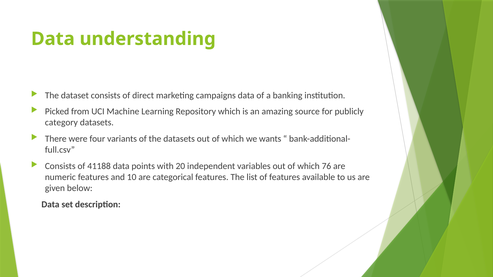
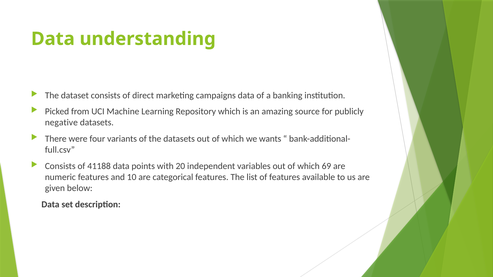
category: category -> negative (61, 123)
76: 76 -> 69 (326, 166)
